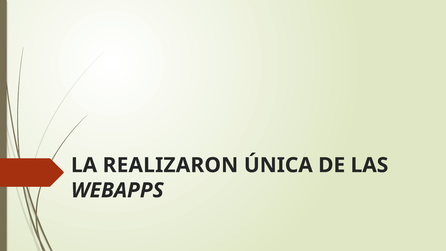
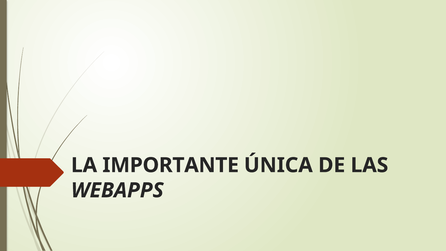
REALIZARON: REALIZARON -> IMPORTANTE (171, 165)
